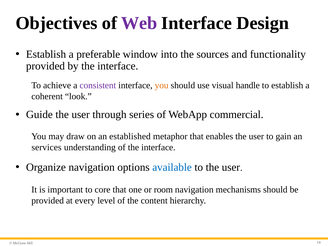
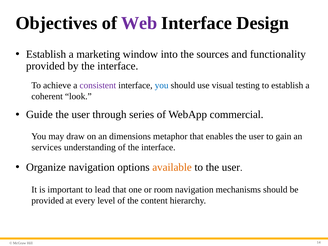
preferable: preferable -> marketing (98, 54)
you colour: orange -> blue (162, 85)
handle: handle -> testing (248, 85)
established: established -> dimensions (130, 136)
available colour: blue -> orange (172, 167)
core: core -> lead (103, 190)
